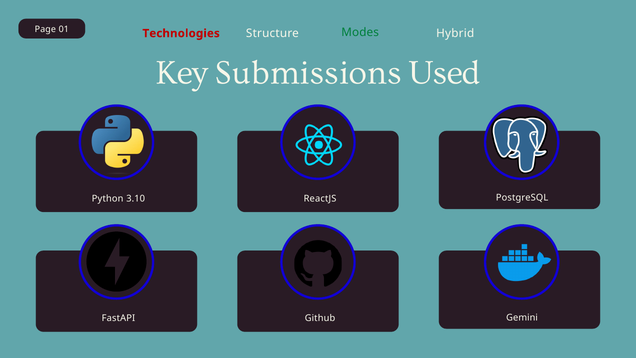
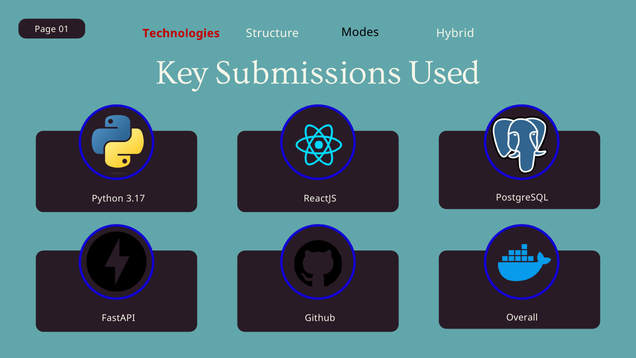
Modes colour: green -> black (360, 32)
3.10: 3.10 -> 3.17 (136, 198)
Gemini: Gemini -> Overall (522, 317)
